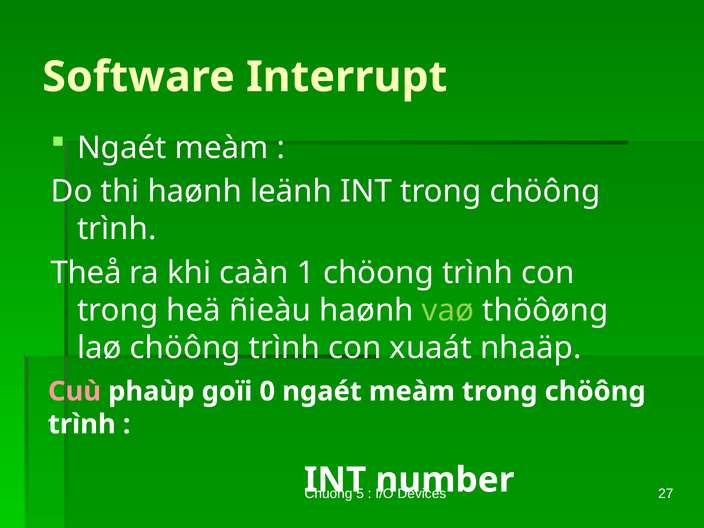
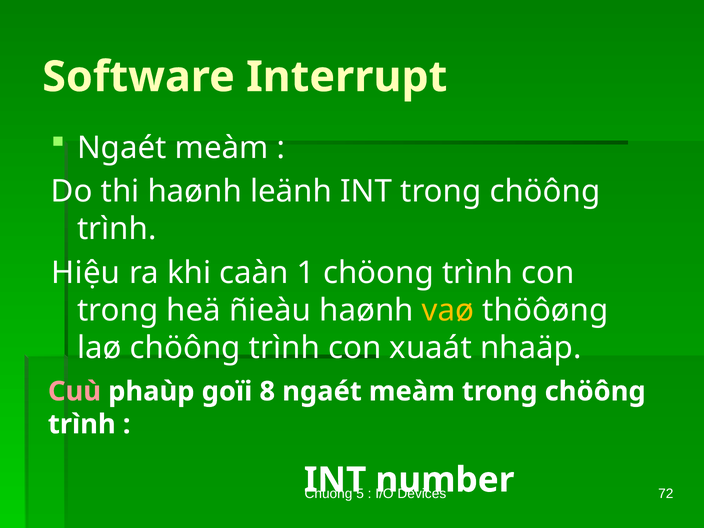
Theå: Theå -> Hiệu (86, 273)
vaø colour: light green -> yellow (448, 310)
0: 0 -> 8 (267, 391)
27: 27 -> 72 (666, 494)
